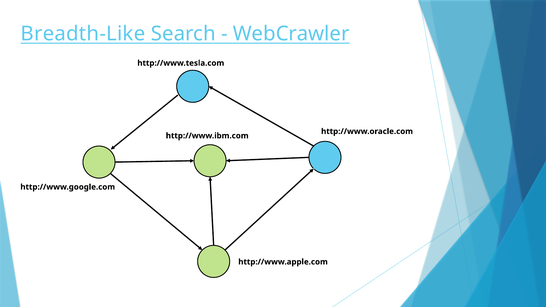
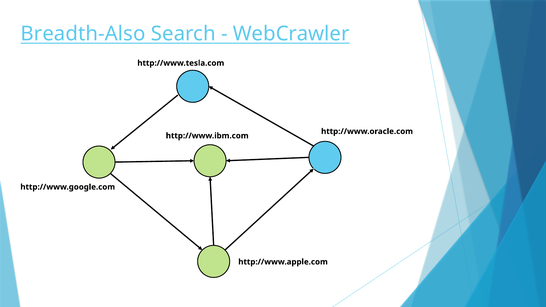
Breadth-Like: Breadth-Like -> Breadth-Also (83, 34)
